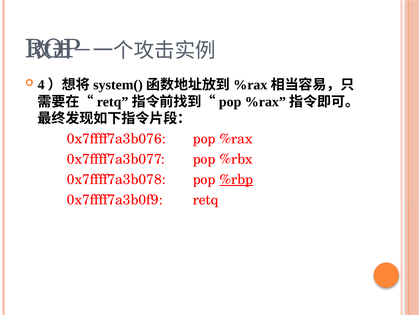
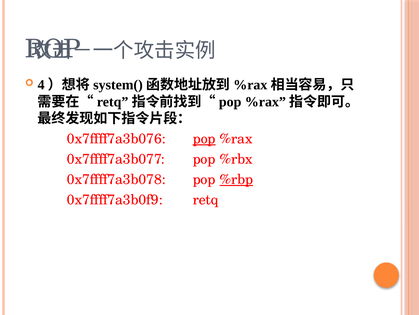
pop underline: none -> present (204, 139)
